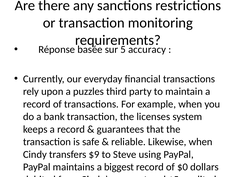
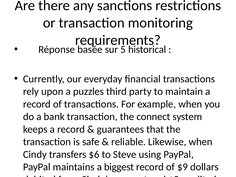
accuracy: accuracy -> historical (147, 50)
licenses: licenses -> connect (153, 117)
$9: $9 -> $6 (94, 154)
$0: $0 -> $9 (183, 167)
